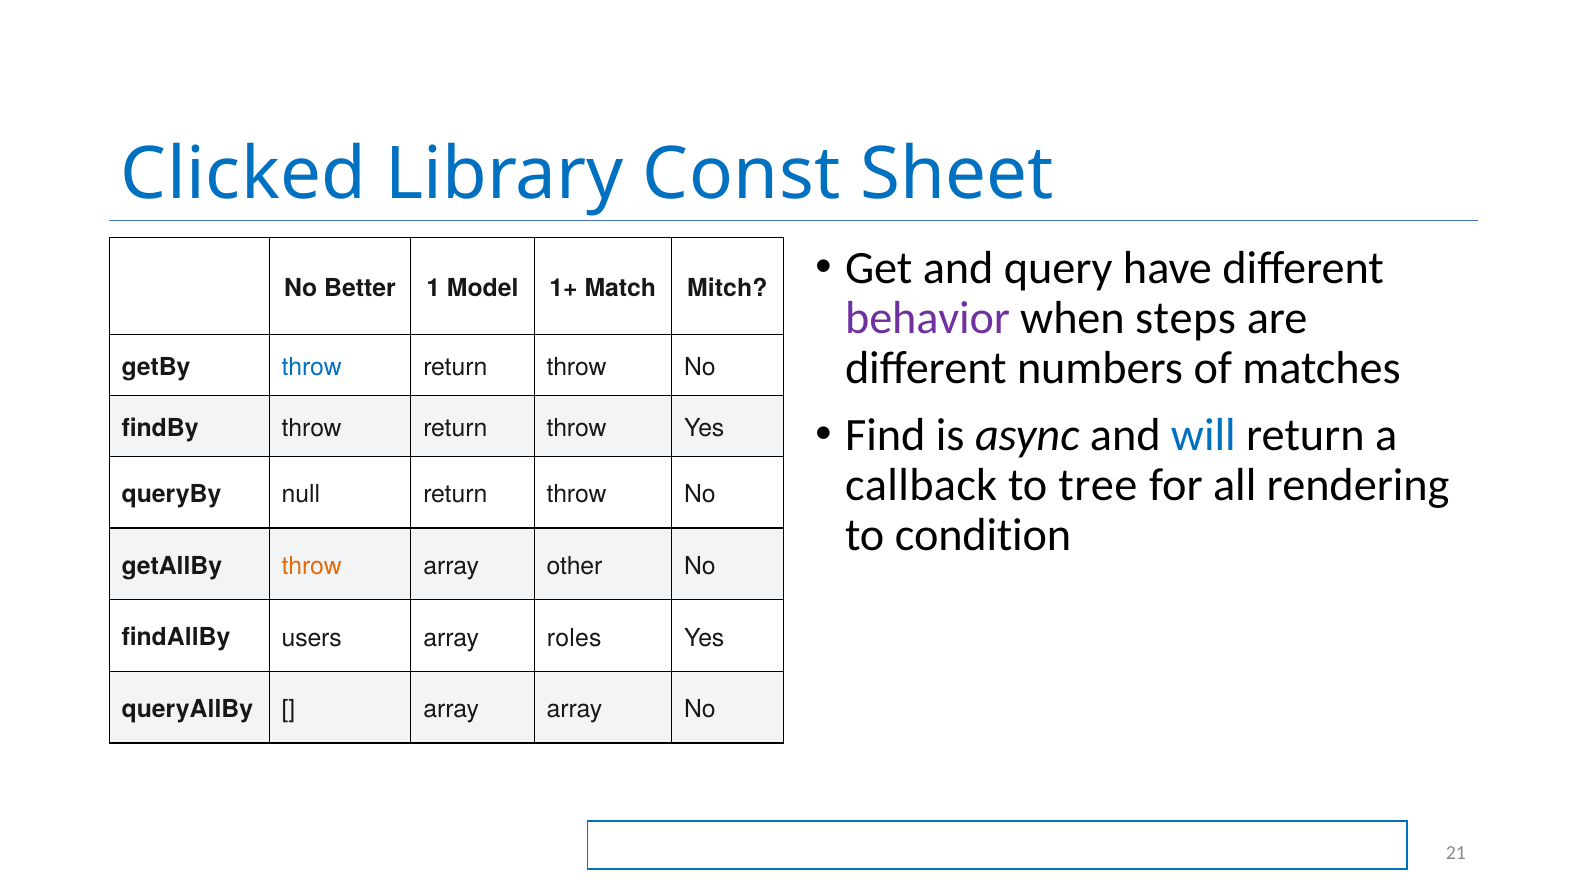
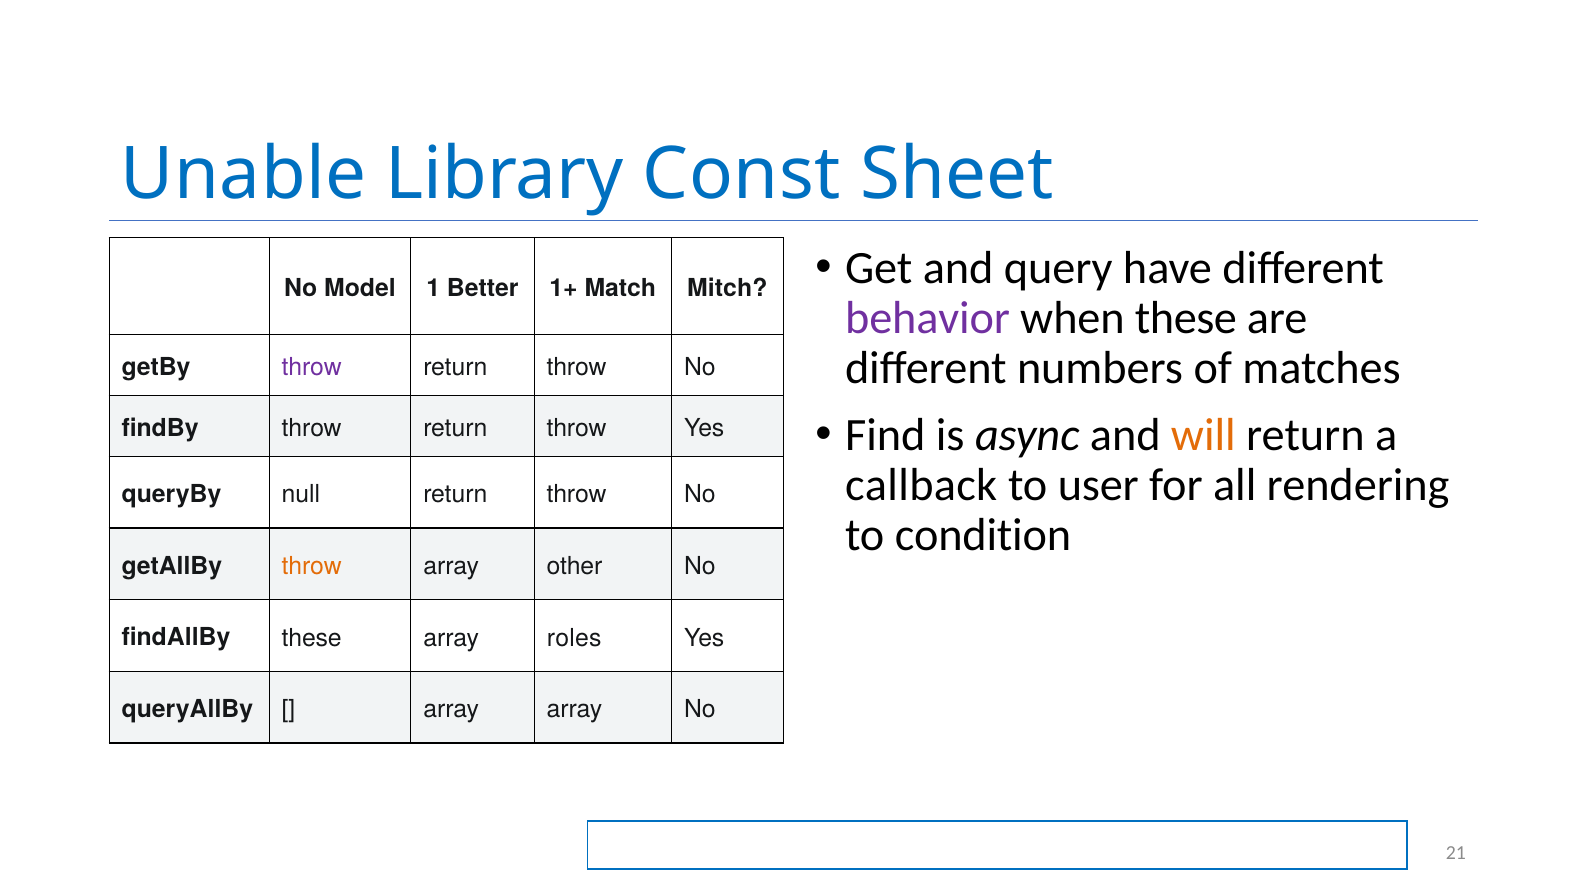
Clicked: Clicked -> Unable (244, 174)
Better: Better -> Model (360, 288)
Model: Model -> Better (483, 288)
when steps: steps -> these (1186, 318)
throw colour: blue -> purple (312, 367)
will colour: blue -> orange (1203, 435)
tree: tree -> user (1098, 485)
findAllBy users: users -> these (312, 638)
